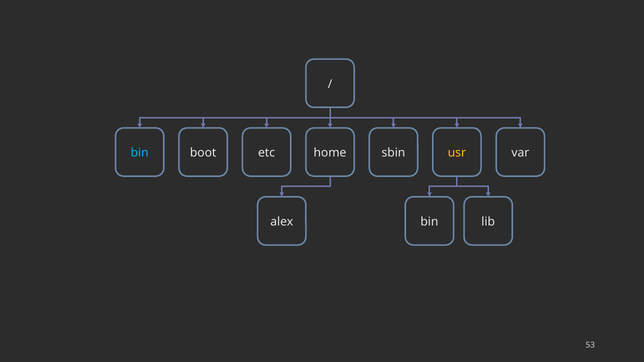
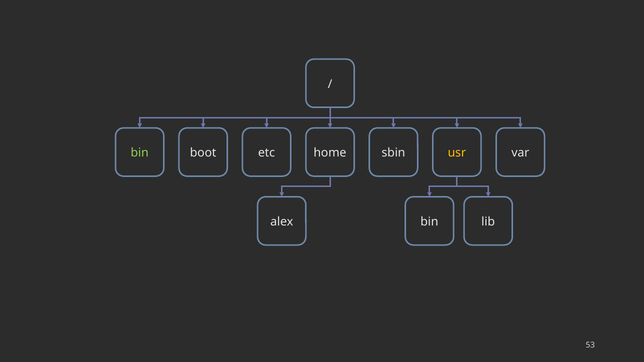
bin colour: light blue -> light green (140, 153)
